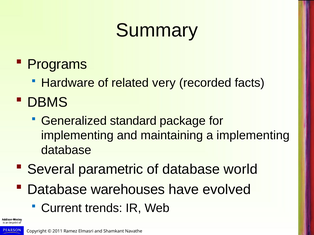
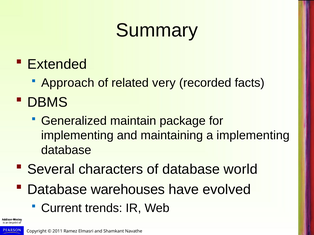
Programs: Programs -> Extended (57, 64)
Hardware: Hardware -> Approach (68, 83)
standard: standard -> maintain (133, 121)
parametric: parametric -> characters (111, 170)
